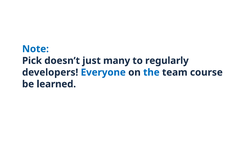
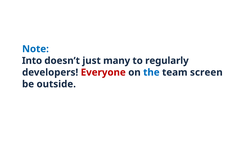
Pick: Pick -> Into (32, 61)
Everyone colour: blue -> red (103, 72)
course: course -> screen (206, 72)
learned: learned -> outside (56, 84)
